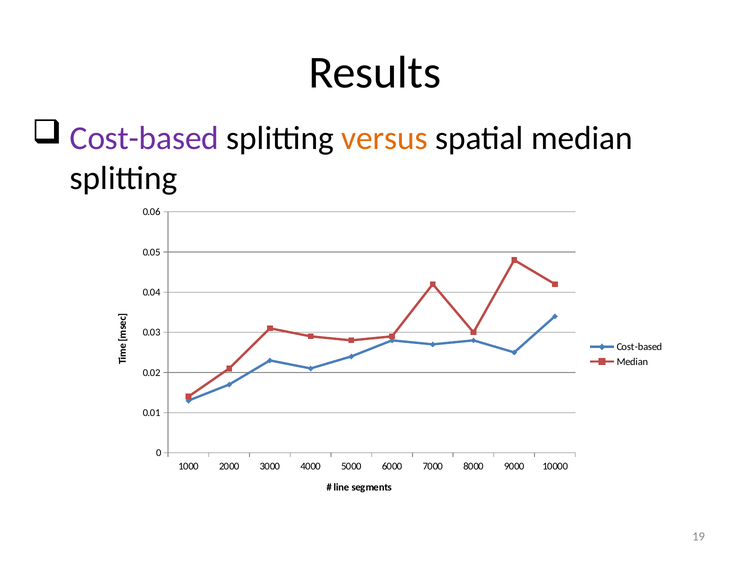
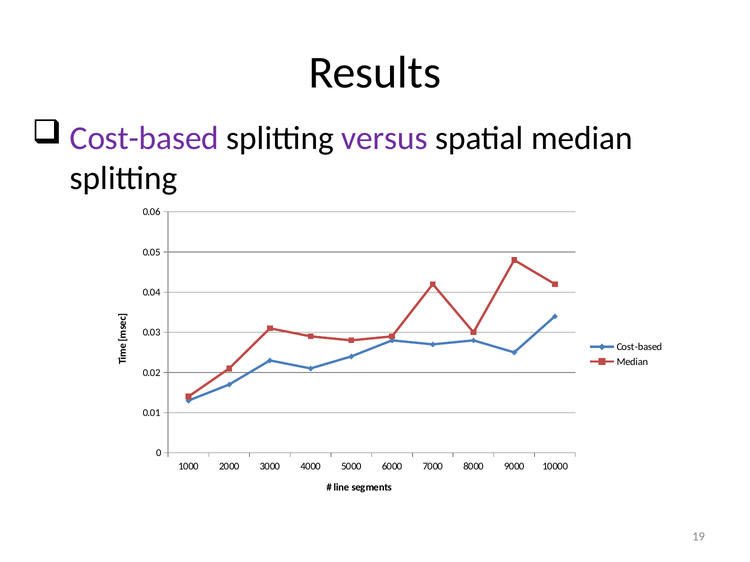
versus colour: orange -> purple (385, 138)
